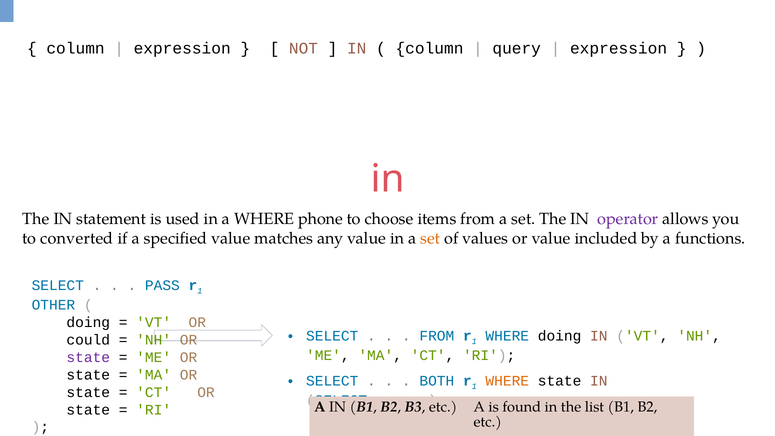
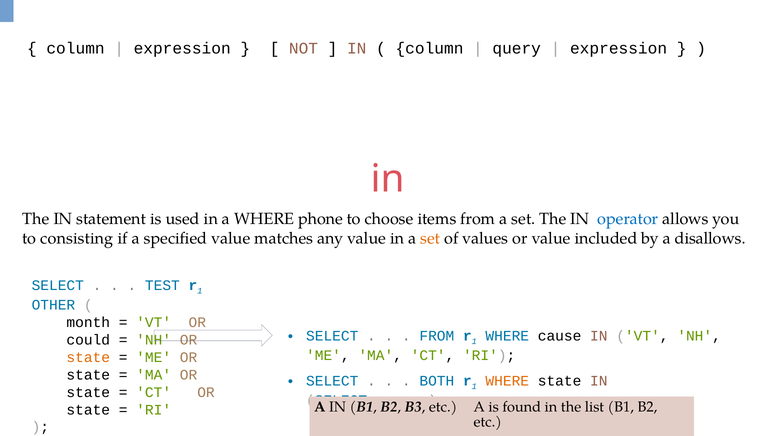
operator colour: purple -> blue (628, 219)
converted: converted -> consisting (77, 238)
functions: functions -> disallows (710, 238)
PASS: PASS -> TEST (162, 285)
doing: doing -> month (88, 322)
WHERE doing: doing -> cause (560, 336)
state colour: purple -> orange (88, 357)
